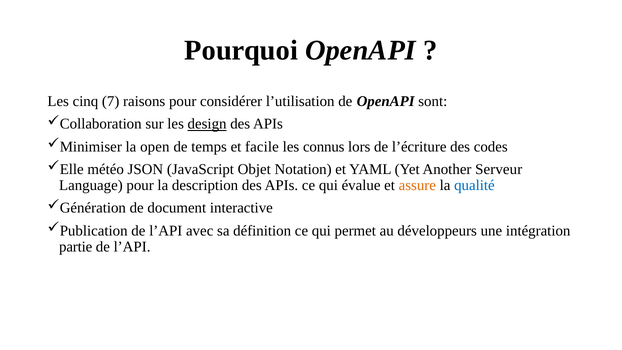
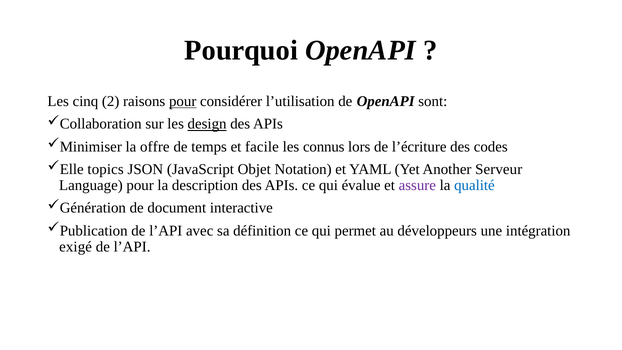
7: 7 -> 2 (111, 101)
pour underline: none -> present (183, 101)
open: open -> offre (155, 147)
météo: météo -> topics (106, 169)
assure colour: orange -> purple (417, 185)
partie: partie -> exigé (76, 247)
